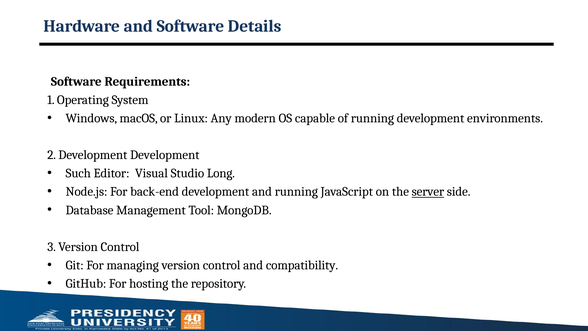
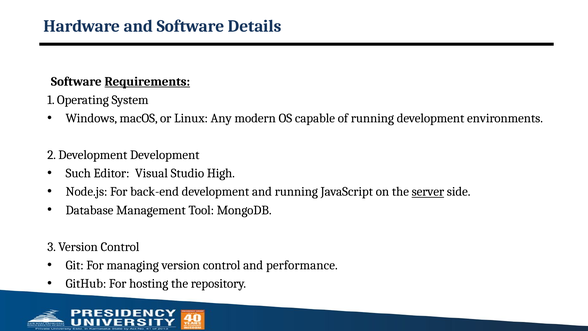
Requirements underline: none -> present (147, 81)
Long: Long -> High (221, 173)
compatibility: compatibility -> performance (302, 265)
